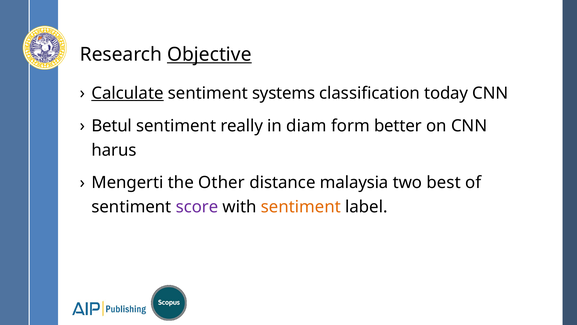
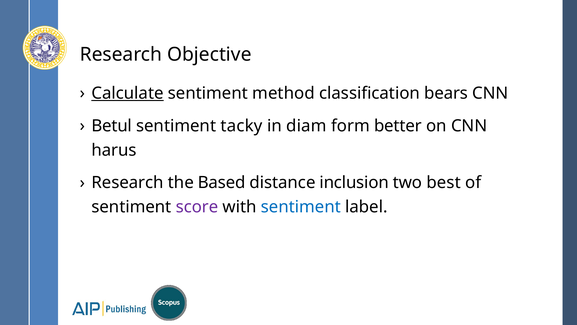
Objective underline: present -> none (209, 54)
systems: systems -> method (284, 93)
today: today -> bears (446, 93)
really: really -> tacky (242, 126)
Mengerti: Mengerti -> Research (128, 183)
Other: Other -> Based (222, 183)
malaysia: malaysia -> inclusion (354, 183)
sentiment colour: orange -> blue (301, 207)
